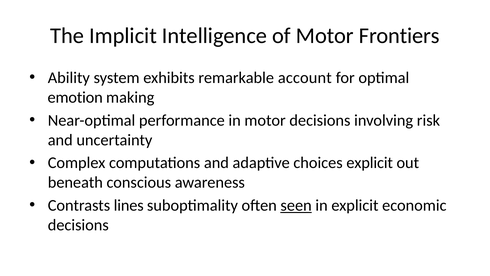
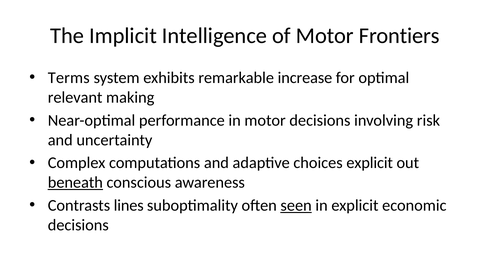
Ability: Ability -> Terms (69, 78)
account: account -> increase (305, 78)
emotion: emotion -> relevant (75, 97)
beneath underline: none -> present (75, 182)
